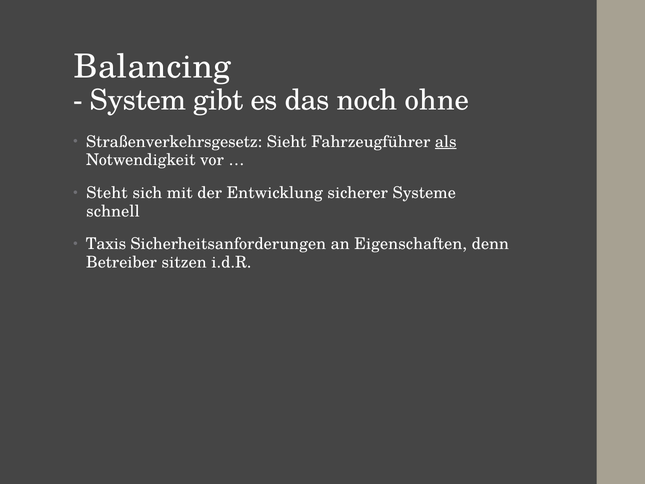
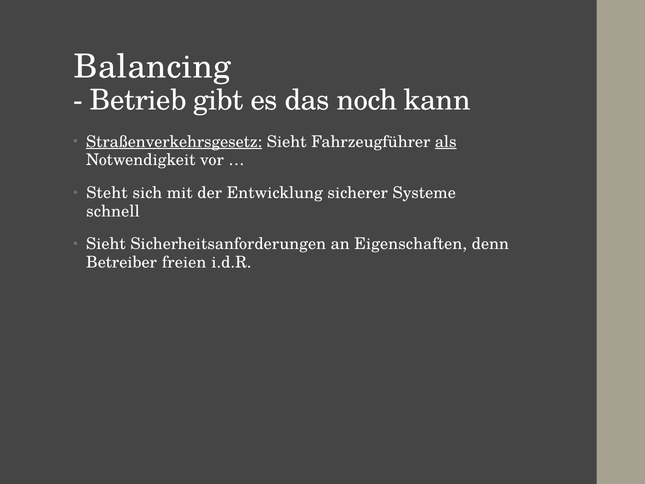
System: System -> Betrieb (138, 100)
ohne: ohne -> kann (437, 100)
Straßenverkehrsgesetz underline: none -> present (174, 142)
Taxis: Taxis -> Sieht (106, 244)
sitzen: sitzen -> freien (184, 262)
